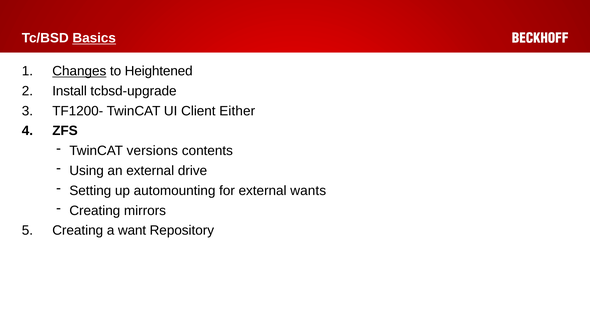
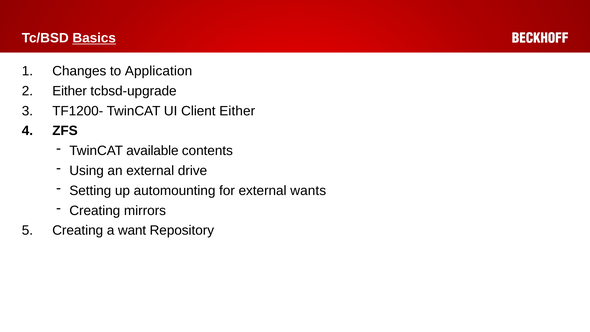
Changes underline: present -> none (79, 71)
Heightened: Heightened -> Application (159, 71)
Install: Install -> Either (70, 91)
versions: versions -> available (152, 151)
